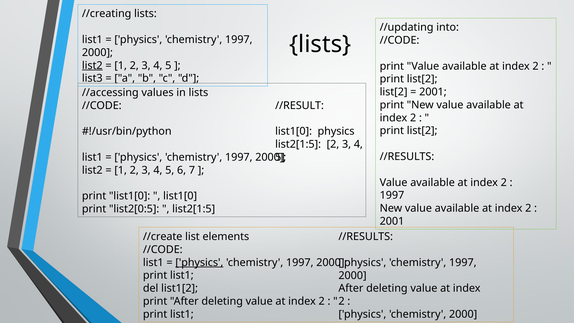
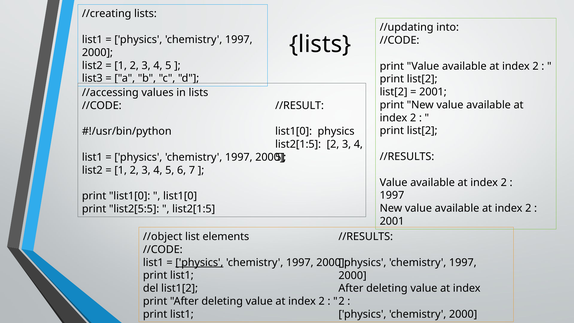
list2 underline: present -> none (92, 65)
list2[0:5: list2[0:5 -> list2[5:5 (134, 209)
//create: //create -> //object (163, 237)
